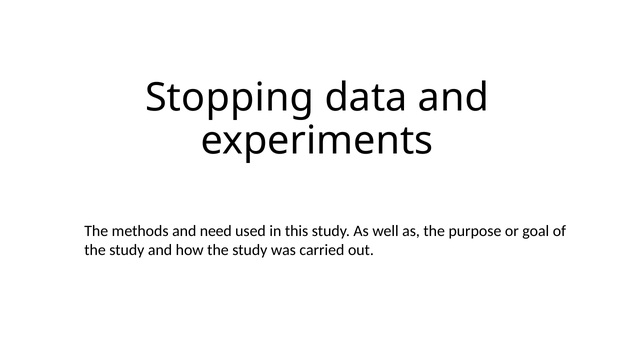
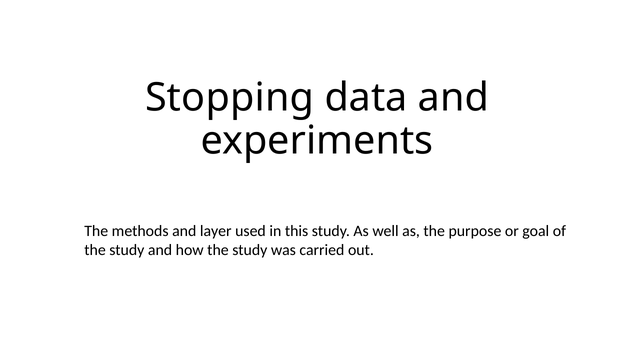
need: need -> layer (216, 231)
